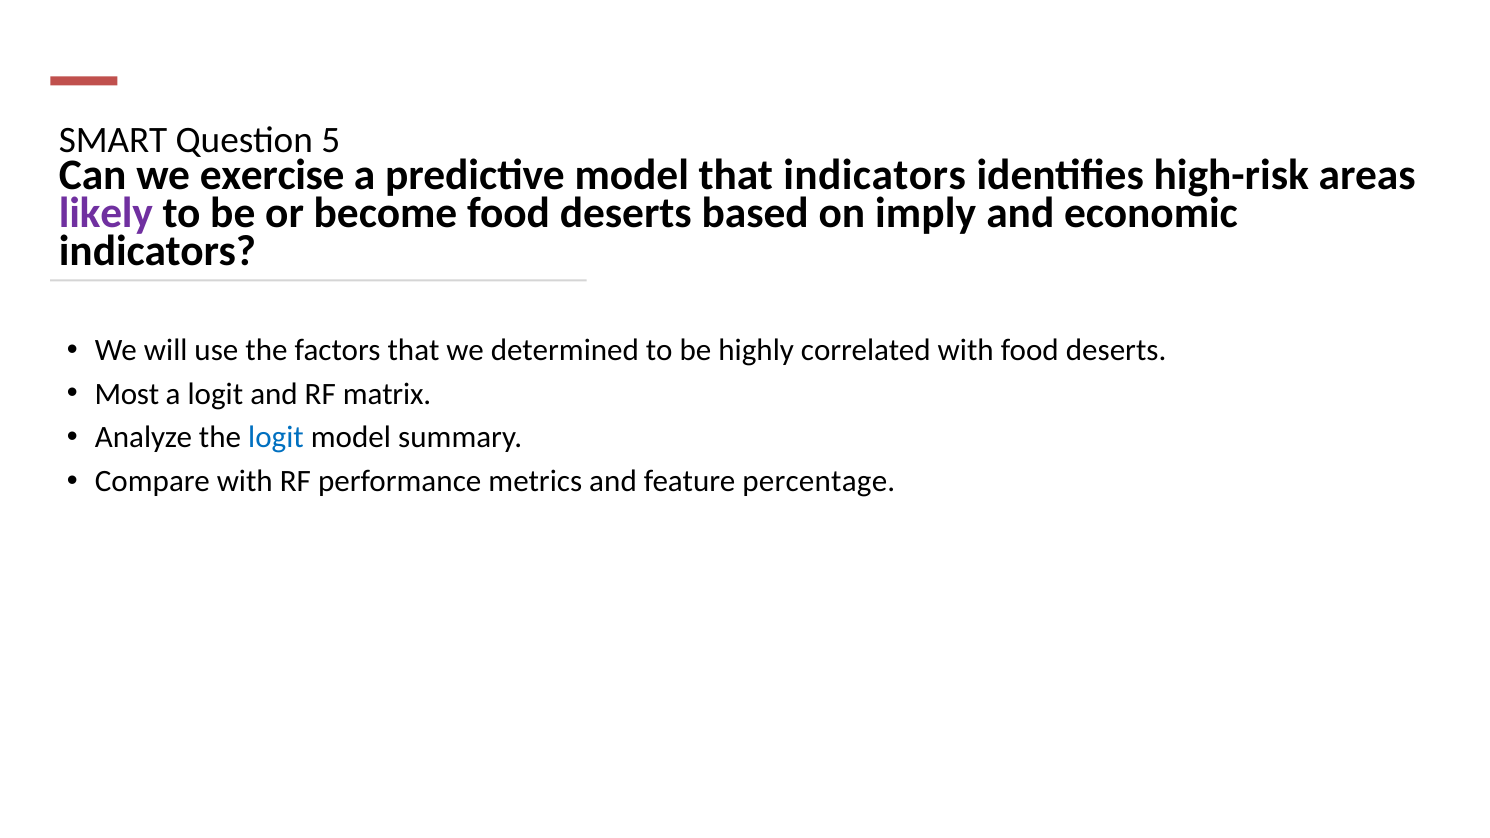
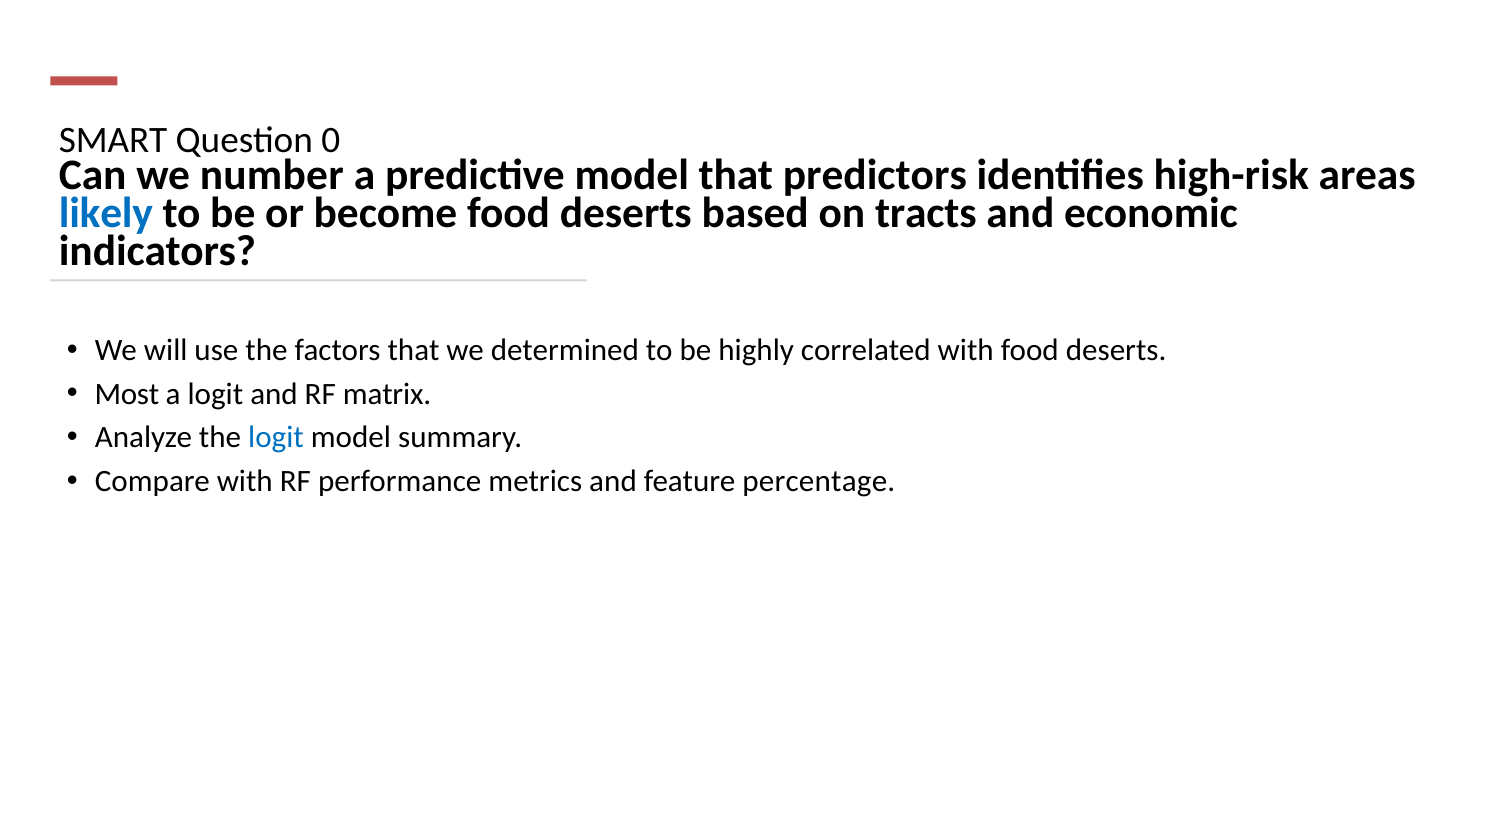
5: 5 -> 0 (331, 140)
exercise: exercise -> number (272, 175)
that indicators: indicators -> predictors (875, 175)
likely colour: purple -> blue (106, 213)
imply: imply -> tracts (926, 213)
